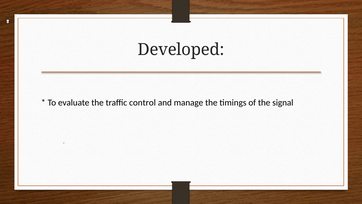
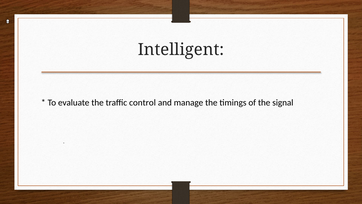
Developed: Developed -> Intelligent (181, 50)
